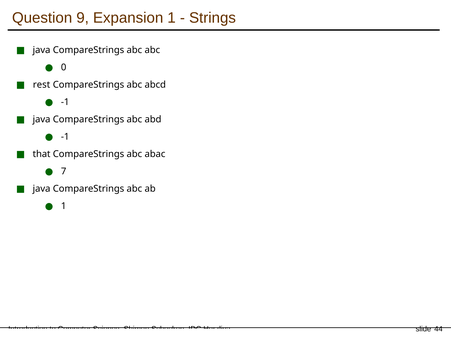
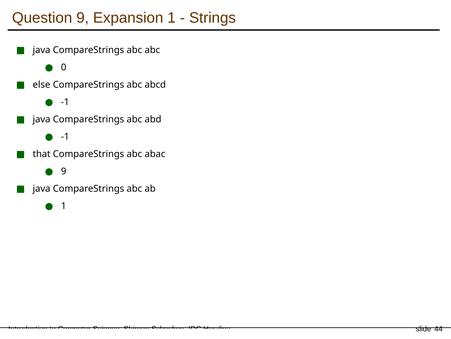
rest: rest -> else (42, 84)
7: 7 -> 9 (64, 171)
